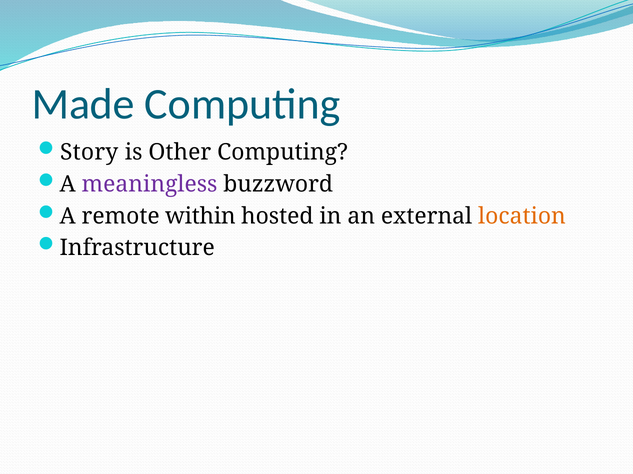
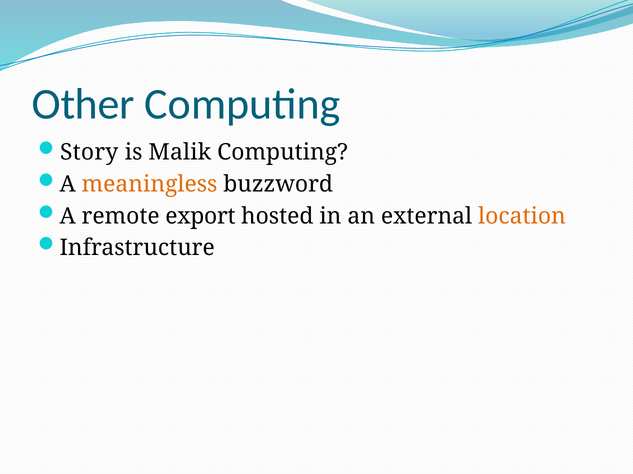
Made: Made -> Other (83, 105)
Other: Other -> Malik (180, 152)
meaningless colour: purple -> orange (150, 184)
within: within -> export (200, 216)
